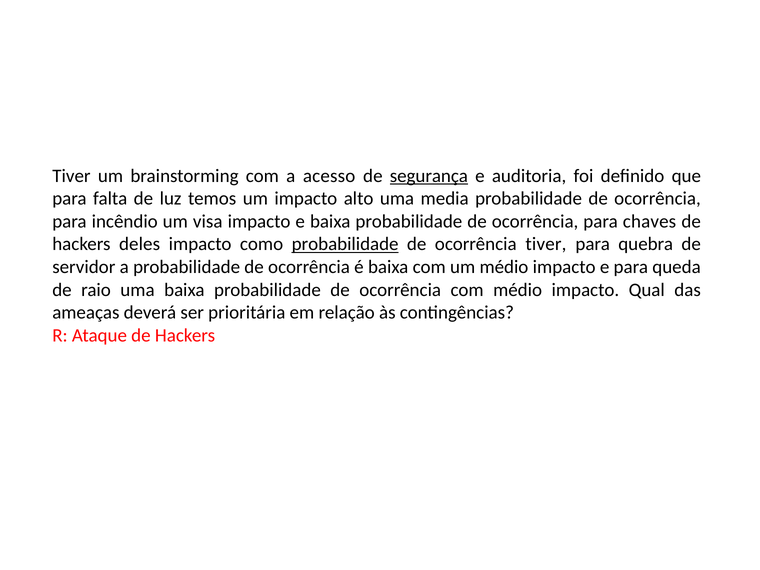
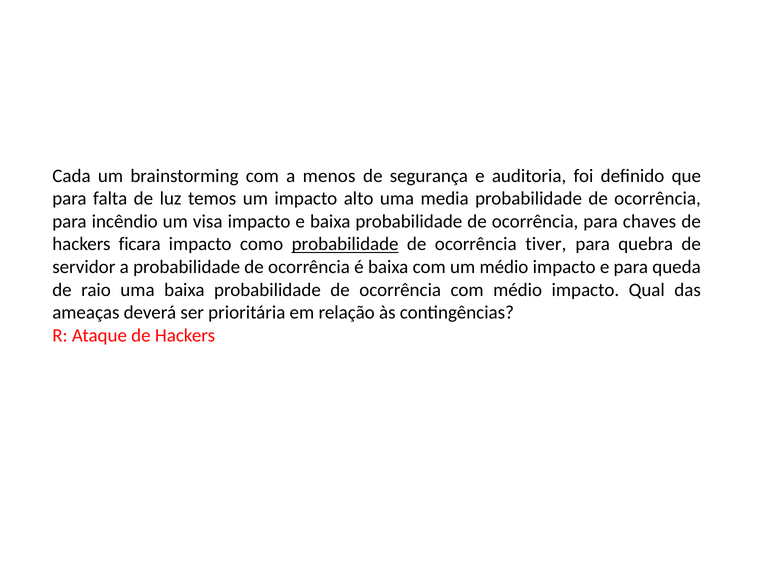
Tiver: Tiver -> Cada (71, 176)
acesso: acesso -> menos (329, 176)
segurança underline: present -> none (429, 176)
deles: deles -> ficara (140, 244)
